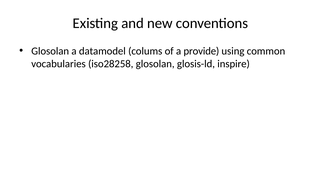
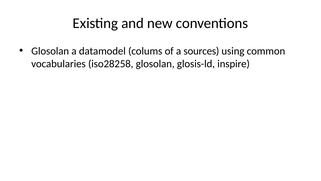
provide: provide -> sources (201, 51)
